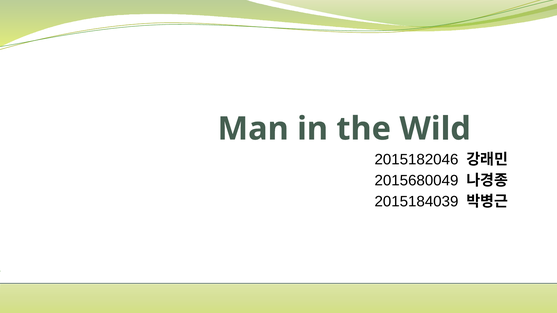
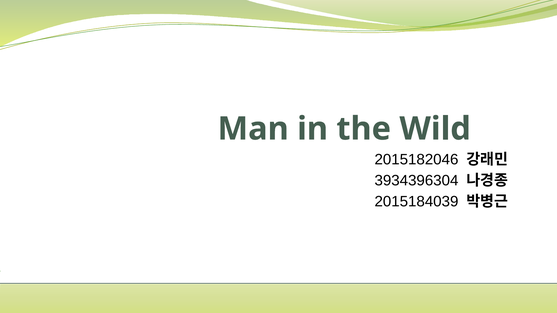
2015680049: 2015680049 -> 3934396304 (416, 181)
